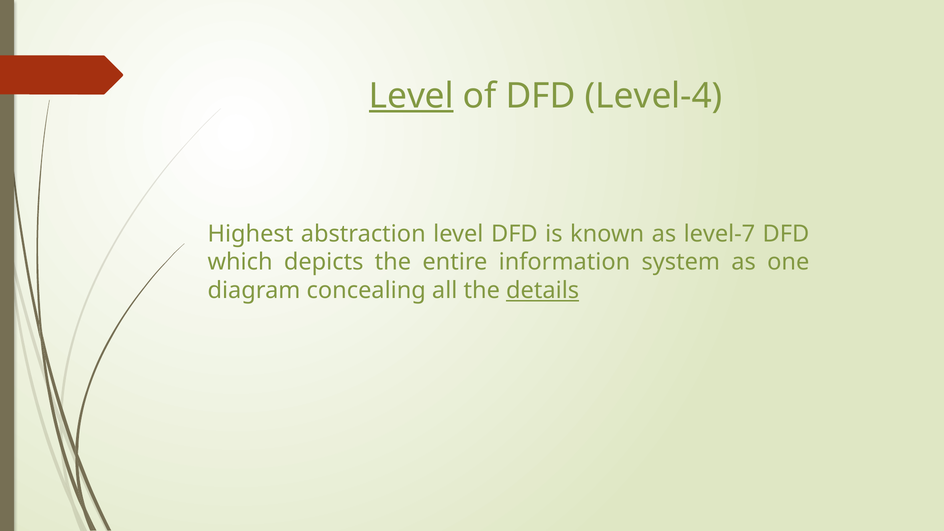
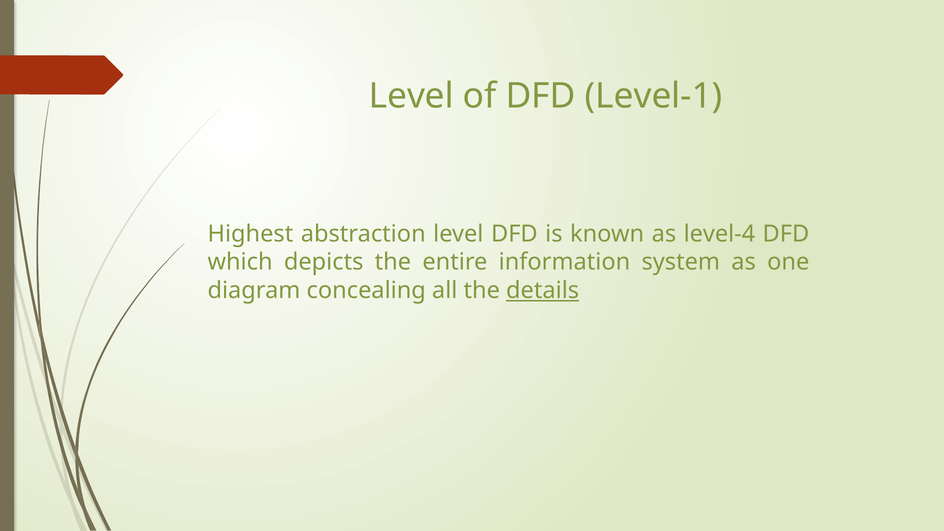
Level underline: present -> none (411, 96)
Level-4: Level-4 -> Level-1 (654, 96)
level-7: level-7 -> level-4 (719, 234)
